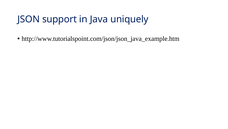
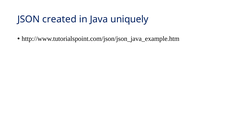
support: support -> created (59, 19)
